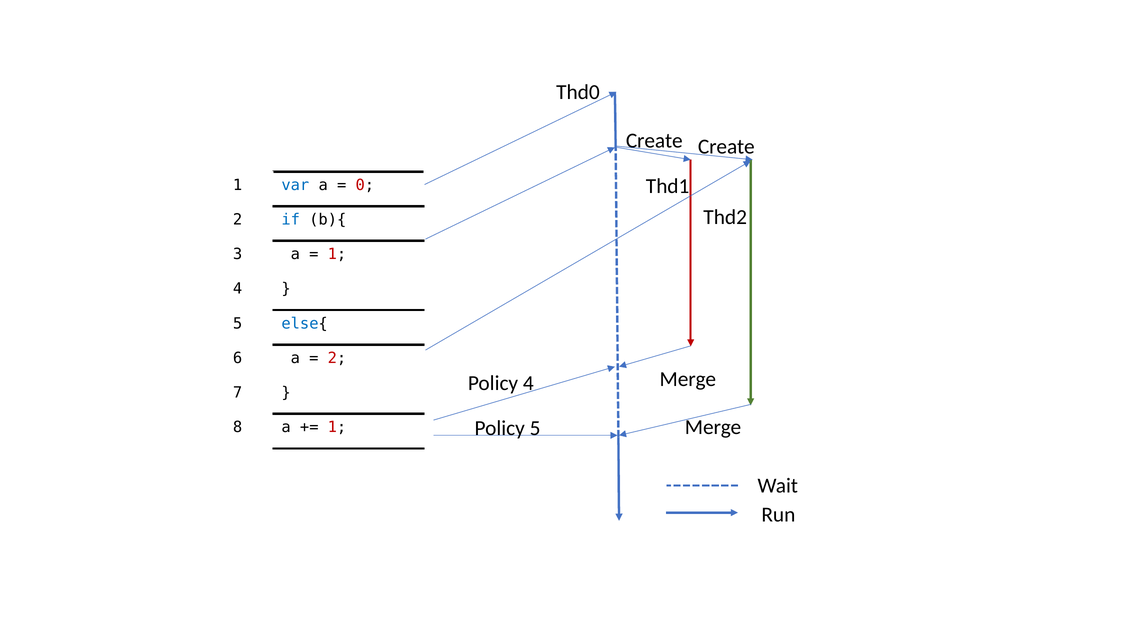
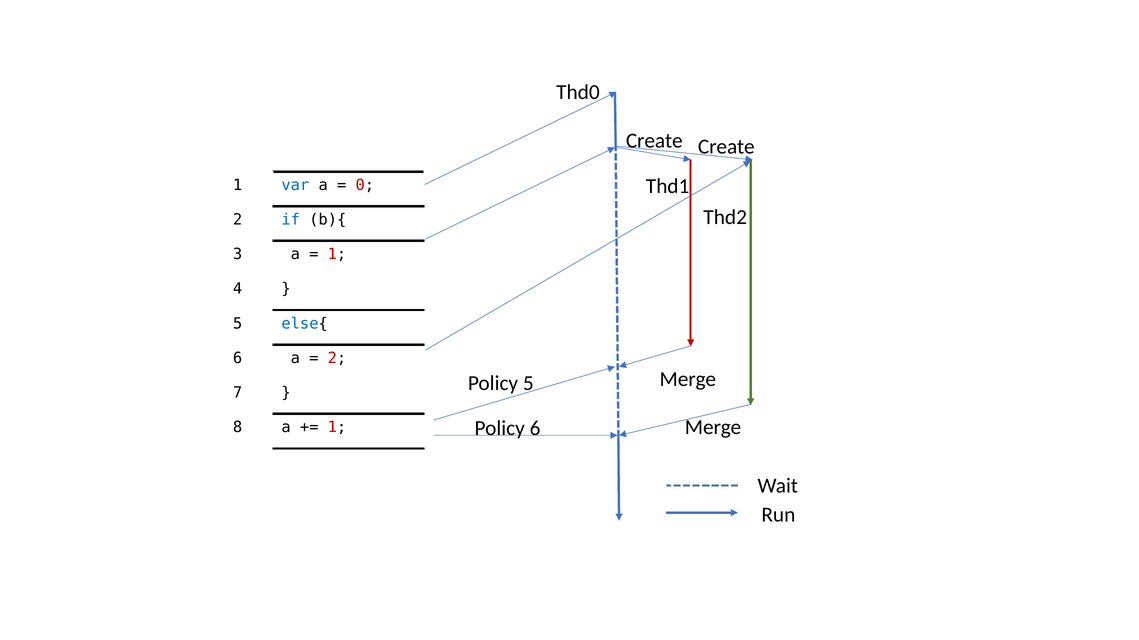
Policy 4: 4 -> 5 (528, 384)
Policy 5: 5 -> 6 (535, 429)
